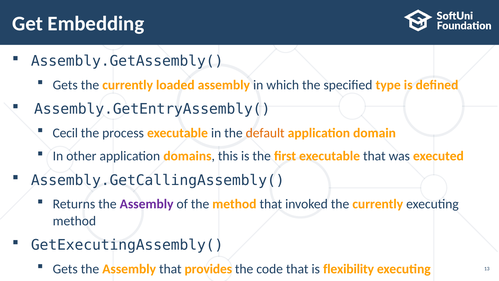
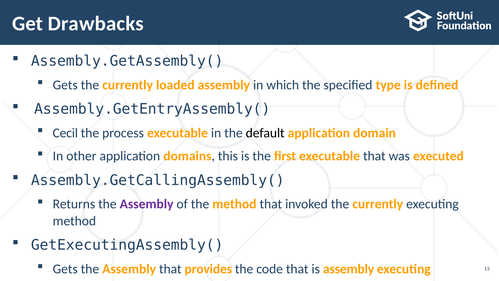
Embedding: Embedding -> Drawbacks (96, 24)
default colour: orange -> black (265, 133)
is flexibility: flexibility -> assembly (349, 269)
